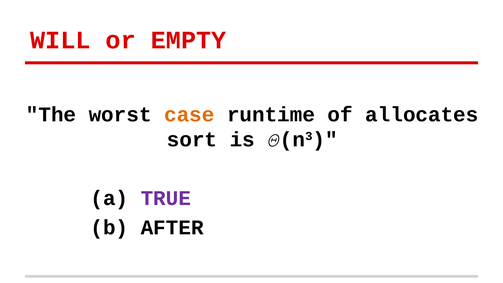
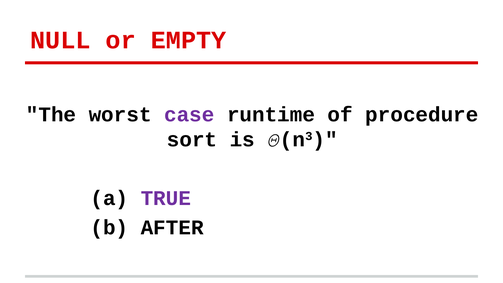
WILL: WILL -> NULL (60, 40)
case colour: orange -> purple (189, 114)
allocates: allocates -> procedure (422, 114)
